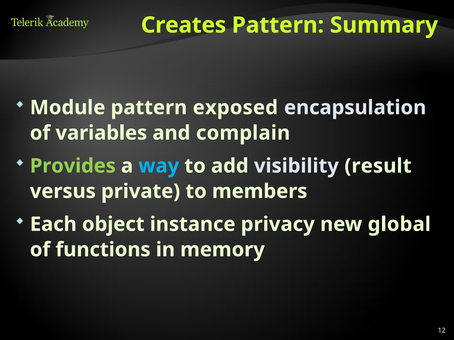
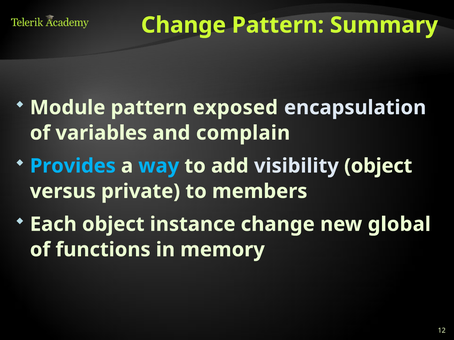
Creates: Creates -> Change (183, 25)
Provides colour: light green -> light blue (73, 166)
visibility result: result -> object (378, 166)
instance privacy: privacy -> change (278, 225)
